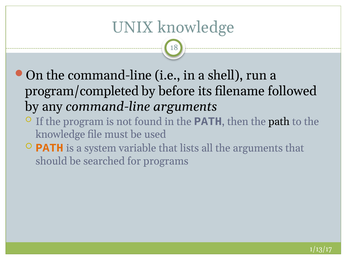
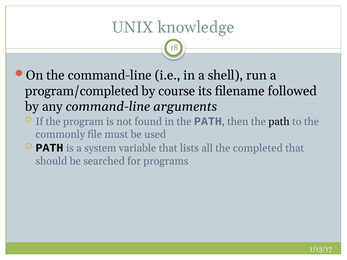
before: before -> course (177, 91)
knowledge: knowledge -> commonly (60, 135)
PATH colour: orange -> black (49, 148)
the arguments: arguments -> completed (258, 148)
